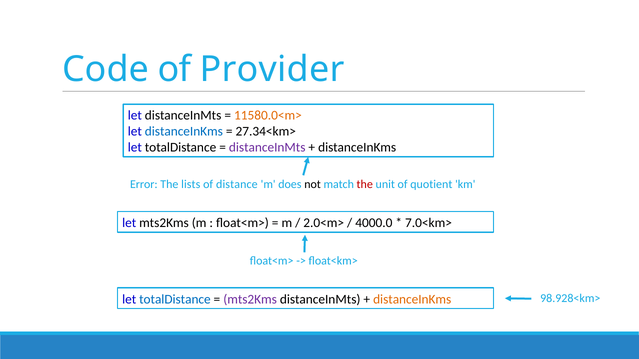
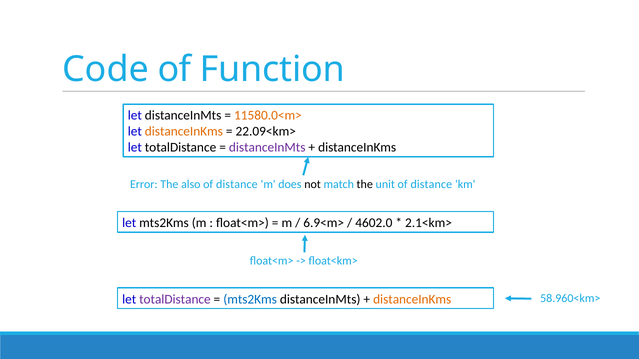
Provider: Provider -> Function (272, 69)
distanceInKms colour: blue -> orange (184, 132)
27.34<km>: 27.34<km> -> 22.09<km> (266, 132)
lists: lists -> also (191, 184)
the colour: red -> black (365, 184)
unit of quotient: quotient -> distance (431, 184)
2.0<m>: 2.0<m> -> 6.9<m> (324, 223)
4000.0: 4000.0 -> 4602.0 (374, 223)
7.0<km>: 7.0<km> -> 2.1<km> (428, 223)
98.928<km>: 98.928<km> -> 58.960<km> (570, 299)
totalDistance colour: blue -> purple (175, 299)
mts2Kms colour: purple -> blue (250, 299)
